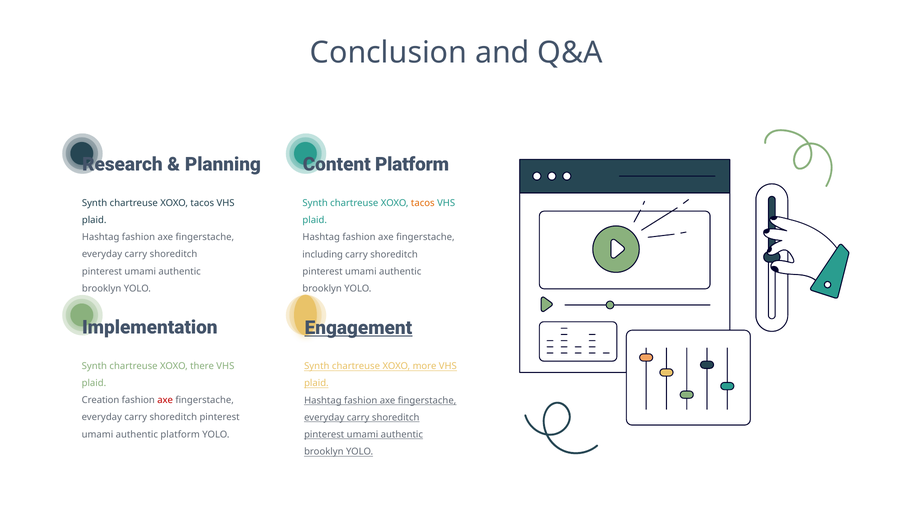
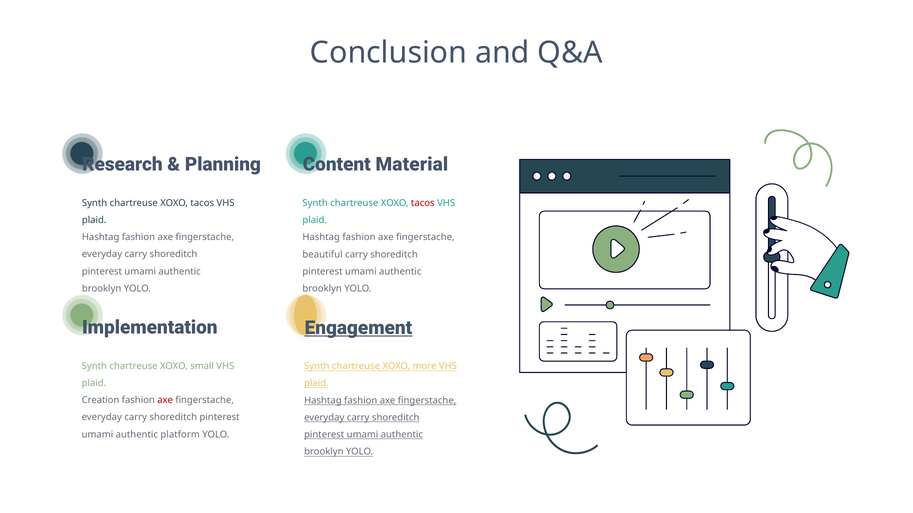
Content Platform: Platform -> Material (412, 165)
tacos colour: orange -> red (423, 203)
including: including -> beautiful (323, 255)
there: there -> small (202, 366)
